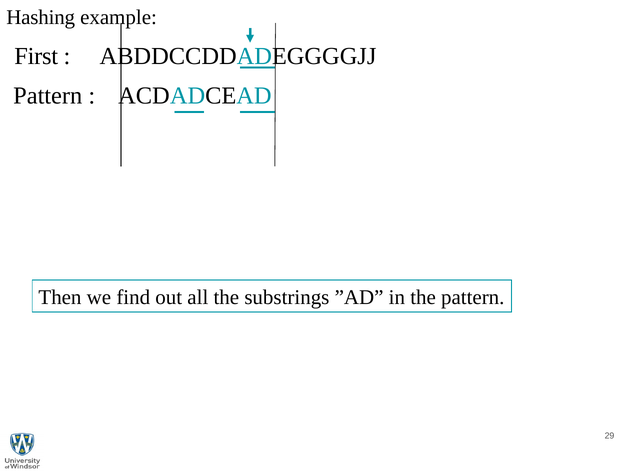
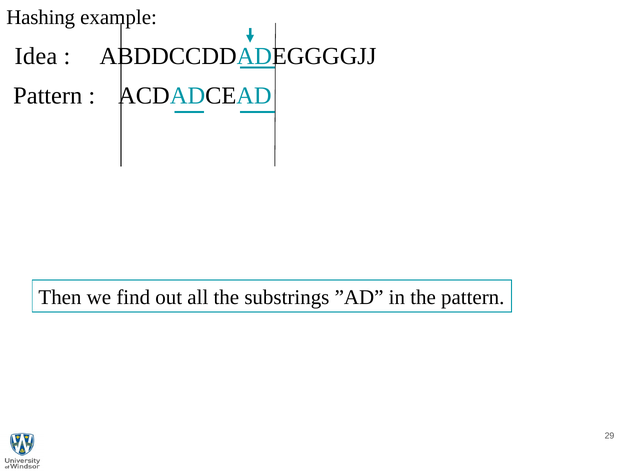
First: First -> Idea (36, 56)
